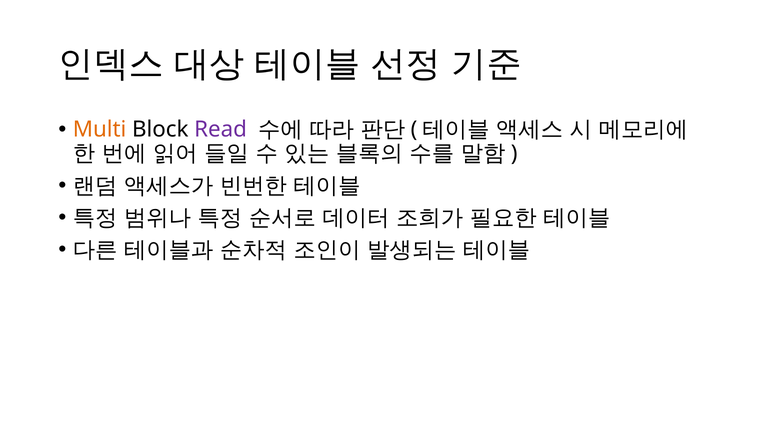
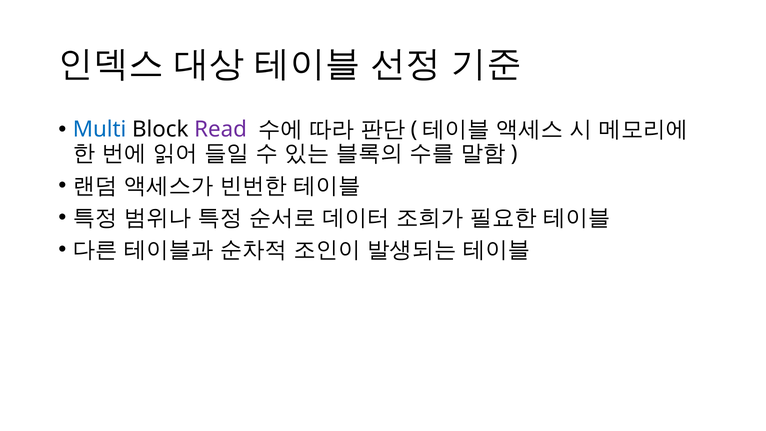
Multi colour: orange -> blue (100, 129)
